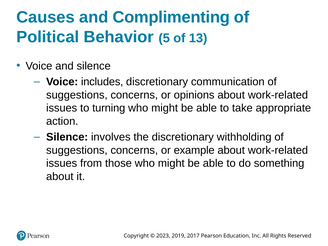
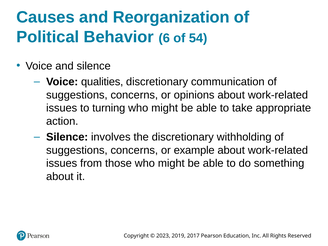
Complimenting: Complimenting -> Reorganization (171, 17)
5: 5 -> 6 (164, 38)
13: 13 -> 54 (198, 38)
includes: includes -> qualities (102, 82)
